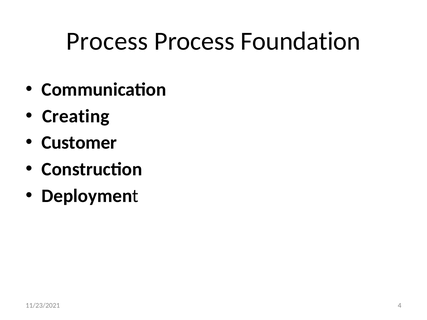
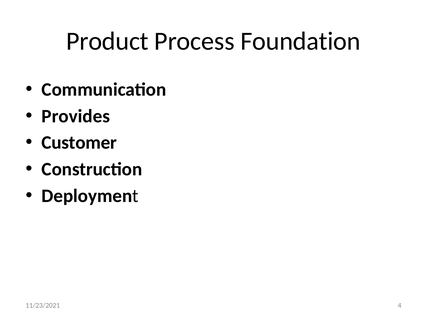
Process: Process -> Product (107, 41)
Creating: Creating -> Provides (76, 116)
